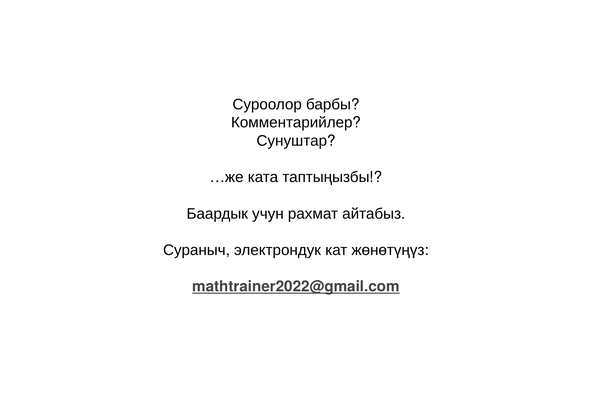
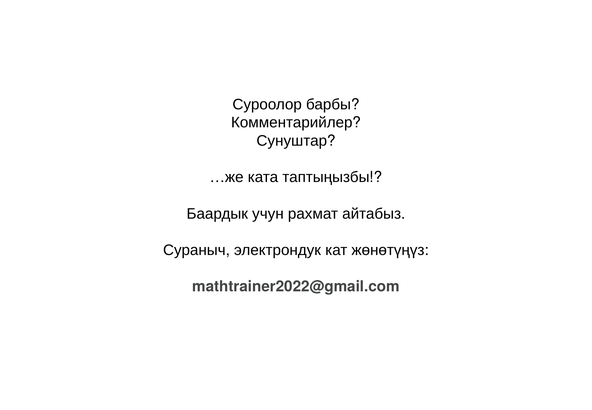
mathtrainer2022@gmail.com underline: present -> none (296, 287)
